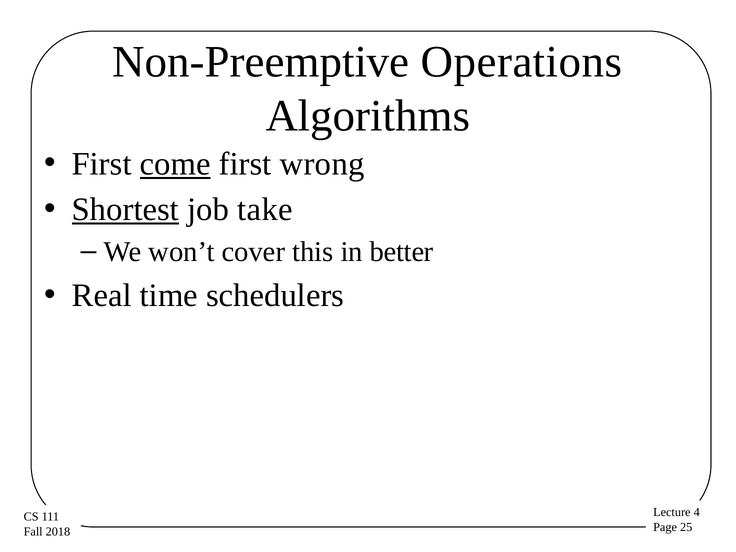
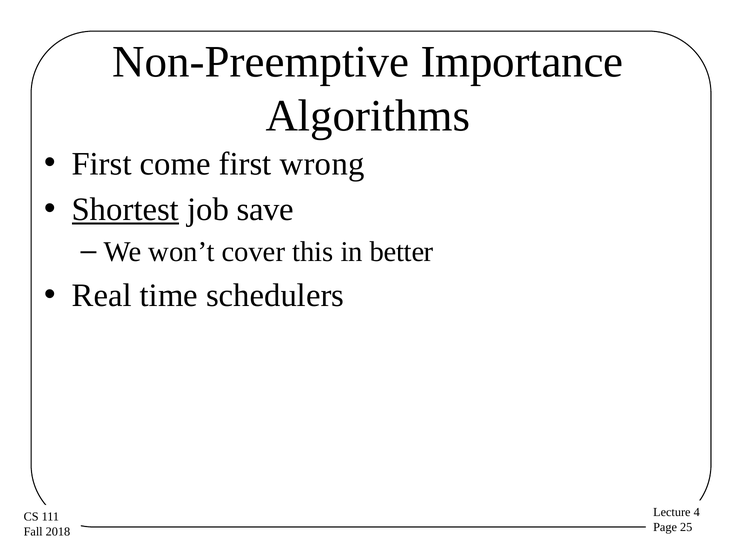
Operations: Operations -> Importance (522, 62)
come underline: present -> none (175, 164)
take: take -> save (265, 210)
